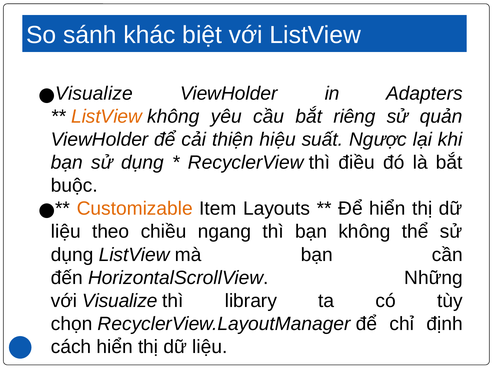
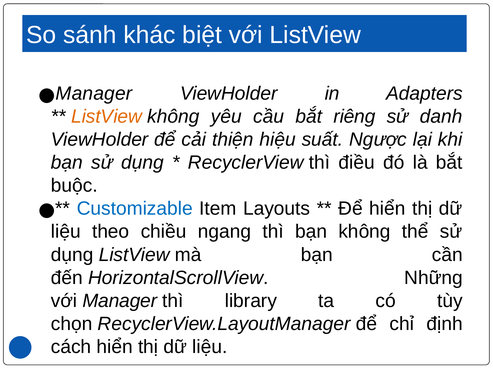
Visualize: Visualize -> Manager (94, 93)
quản: quản -> danh (441, 116)
Customizable colour: orange -> blue (135, 208)
với Visualize: Visualize -> Manager (120, 301)
